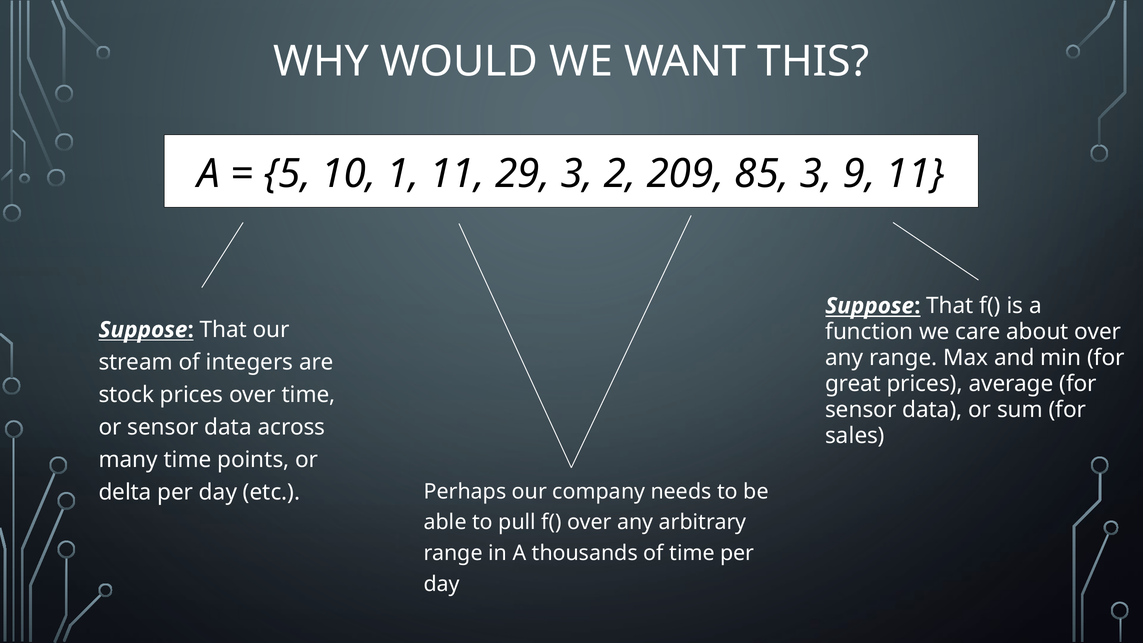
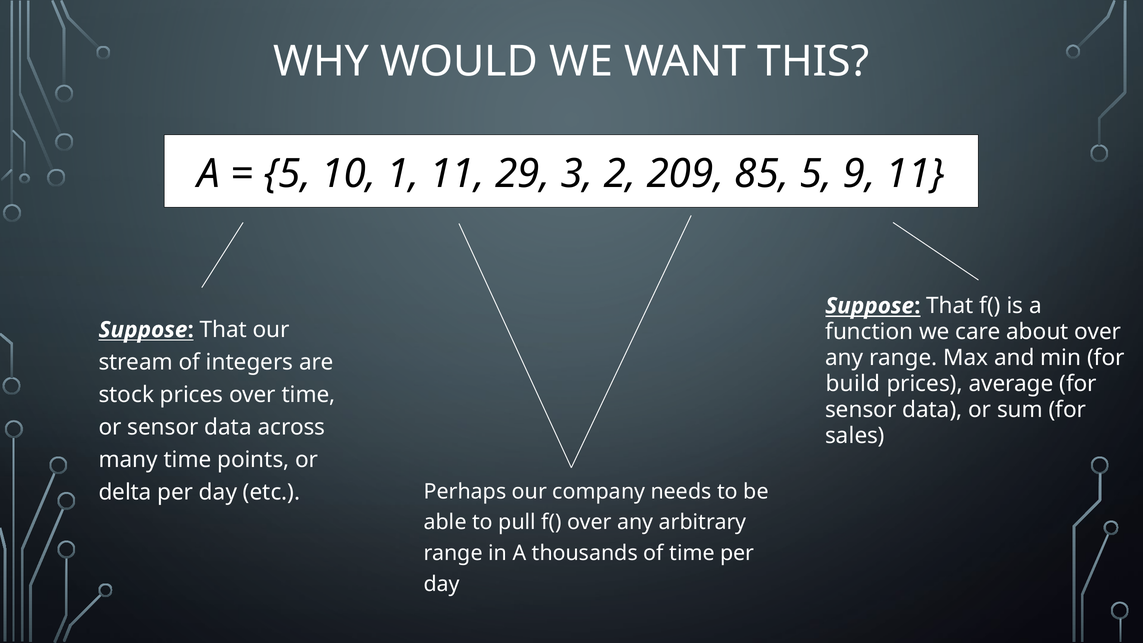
85 3: 3 -> 5 (816, 174)
great: great -> build (853, 384)
